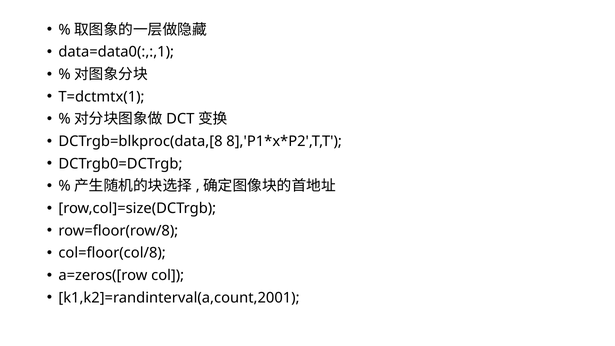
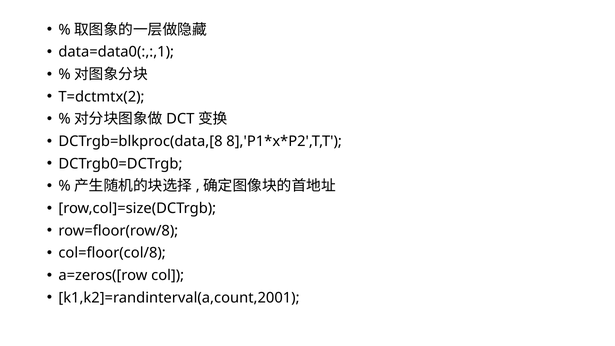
T=dctmtx(1: T=dctmtx(1 -> T=dctmtx(2 (101, 97)
